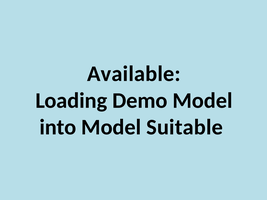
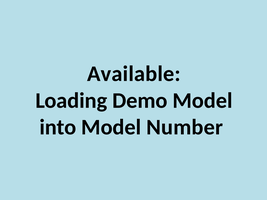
Suitable: Suitable -> Number (185, 127)
